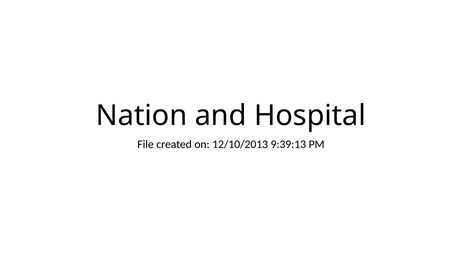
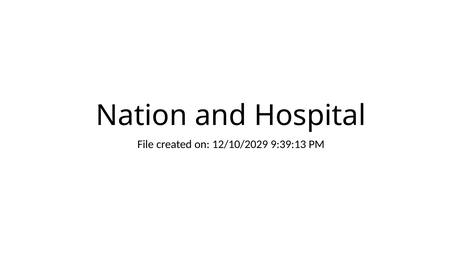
12/10/2013: 12/10/2013 -> 12/10/2029 (240, 144)
